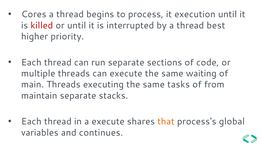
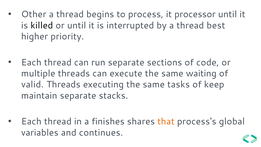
Cores: Cores -> Other (34, 14)
execution: execution -> processor (195, 14)
killed colour: red -> black (42, 25)
main: main -> valid (32, 84)
from: from -> keep (214, 84)
a execute: execute -> finishes (108, 121)
